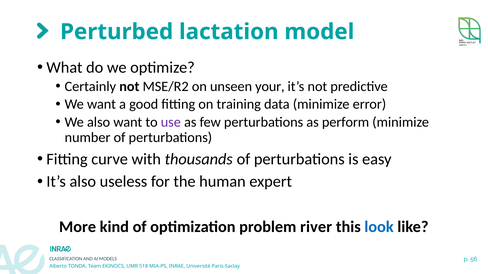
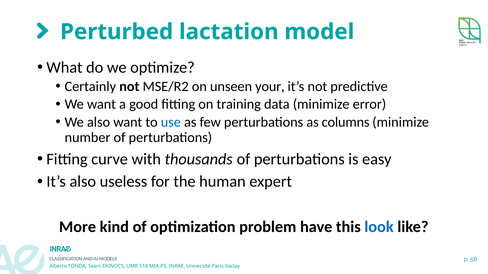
use colour: purple -> blue (171, 122)
perform: perform -> columns (346, 122)
river: river -> have (316, 227)
